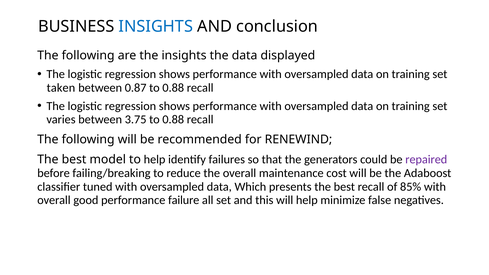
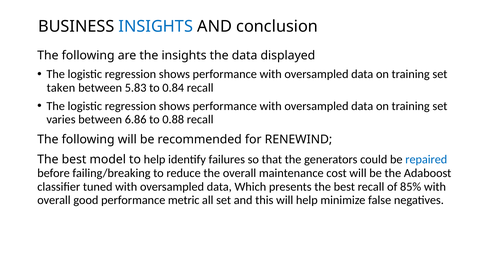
0.87: 0.87 -> 5.83 (136, 88)
0.88: 0.88 -> 0.84 (173, 88)
3.75: 3.75 -> 6.86 (136, 120)
repaired colour: purple -> blue (426, 160)
failure: failure -> metric (184, 200)
